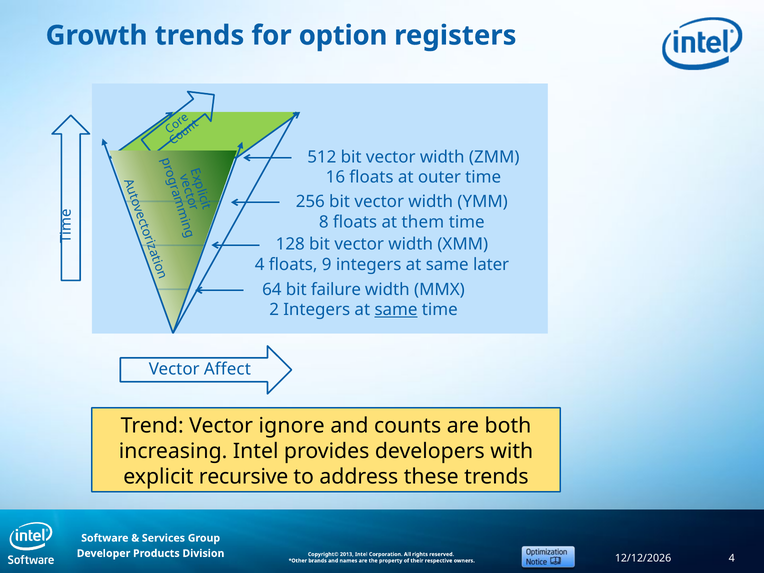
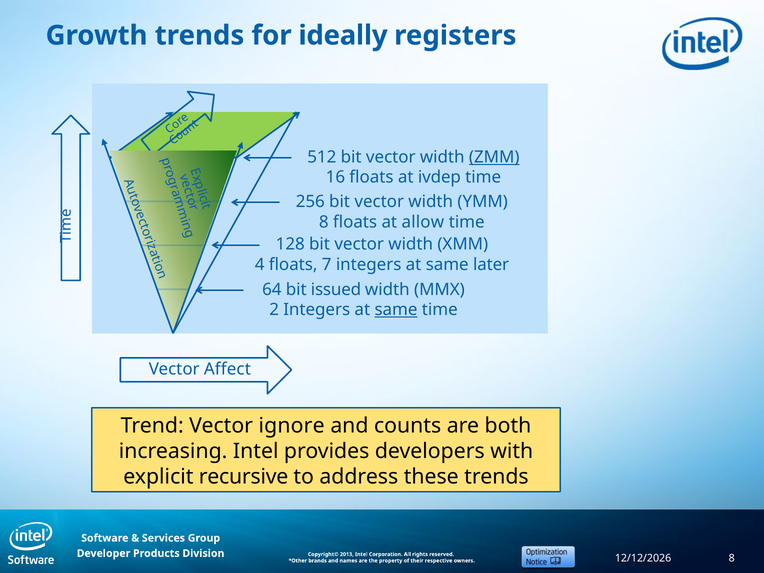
option: option -> ideally (343, 36)
ZMM underline: none -> present (494, 157)
outer: outer -> ivdep (439, 177)
them: them -> allow (423, 222)
9: 9 -> 7 (327, 265)
failure: failure -> issued (336, 289)
4: 4 -> 8 (732, 558)
